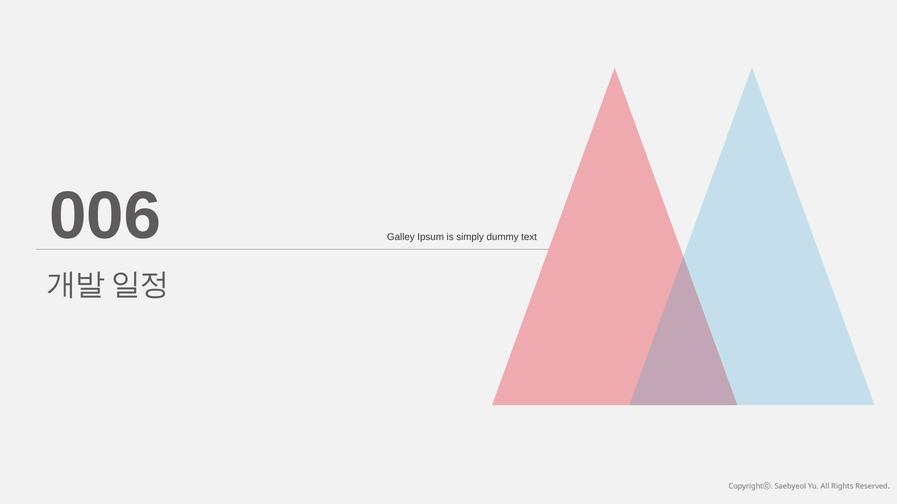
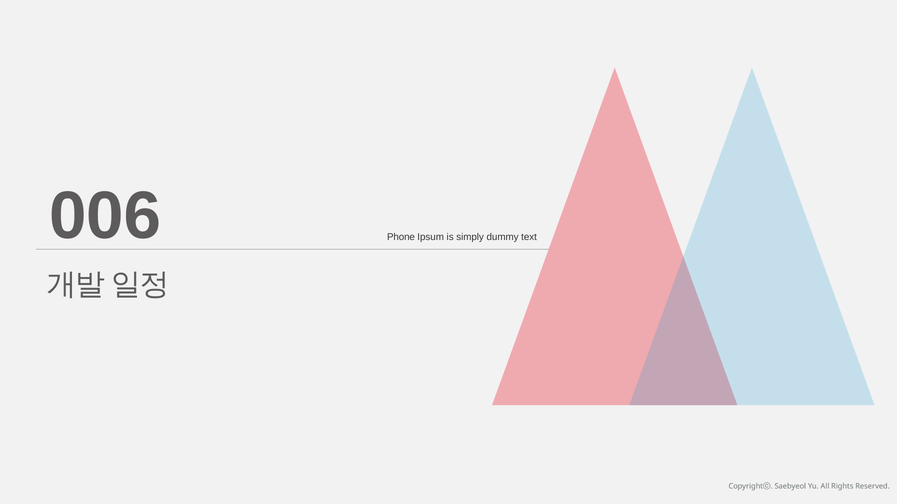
Galley: Galley -> Phone (401, 237)
